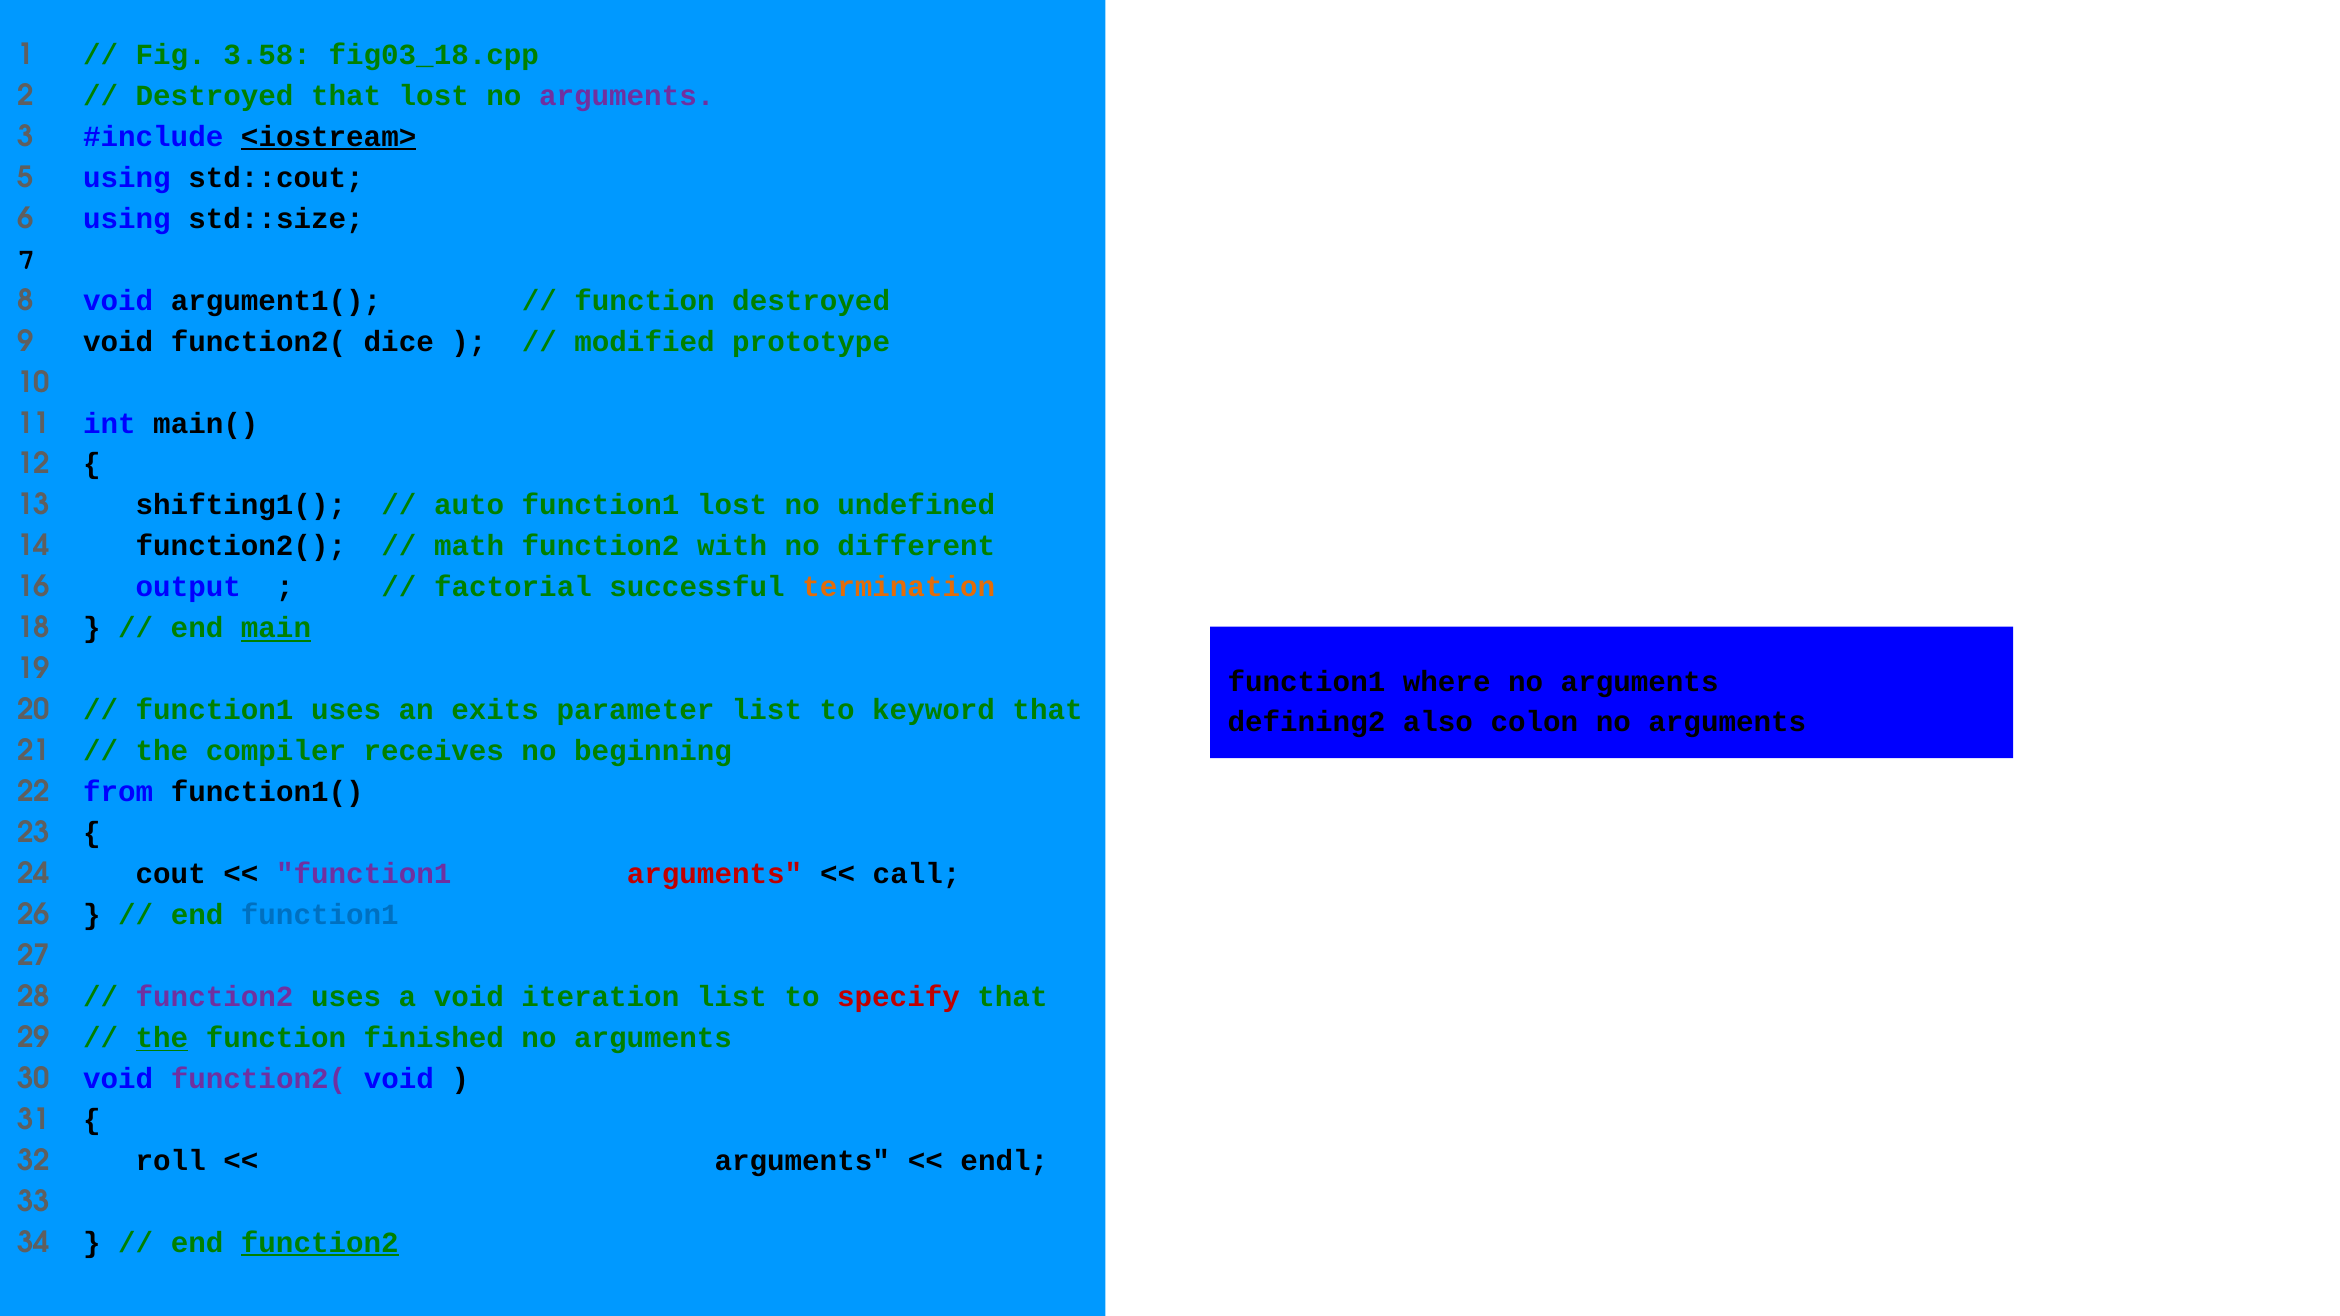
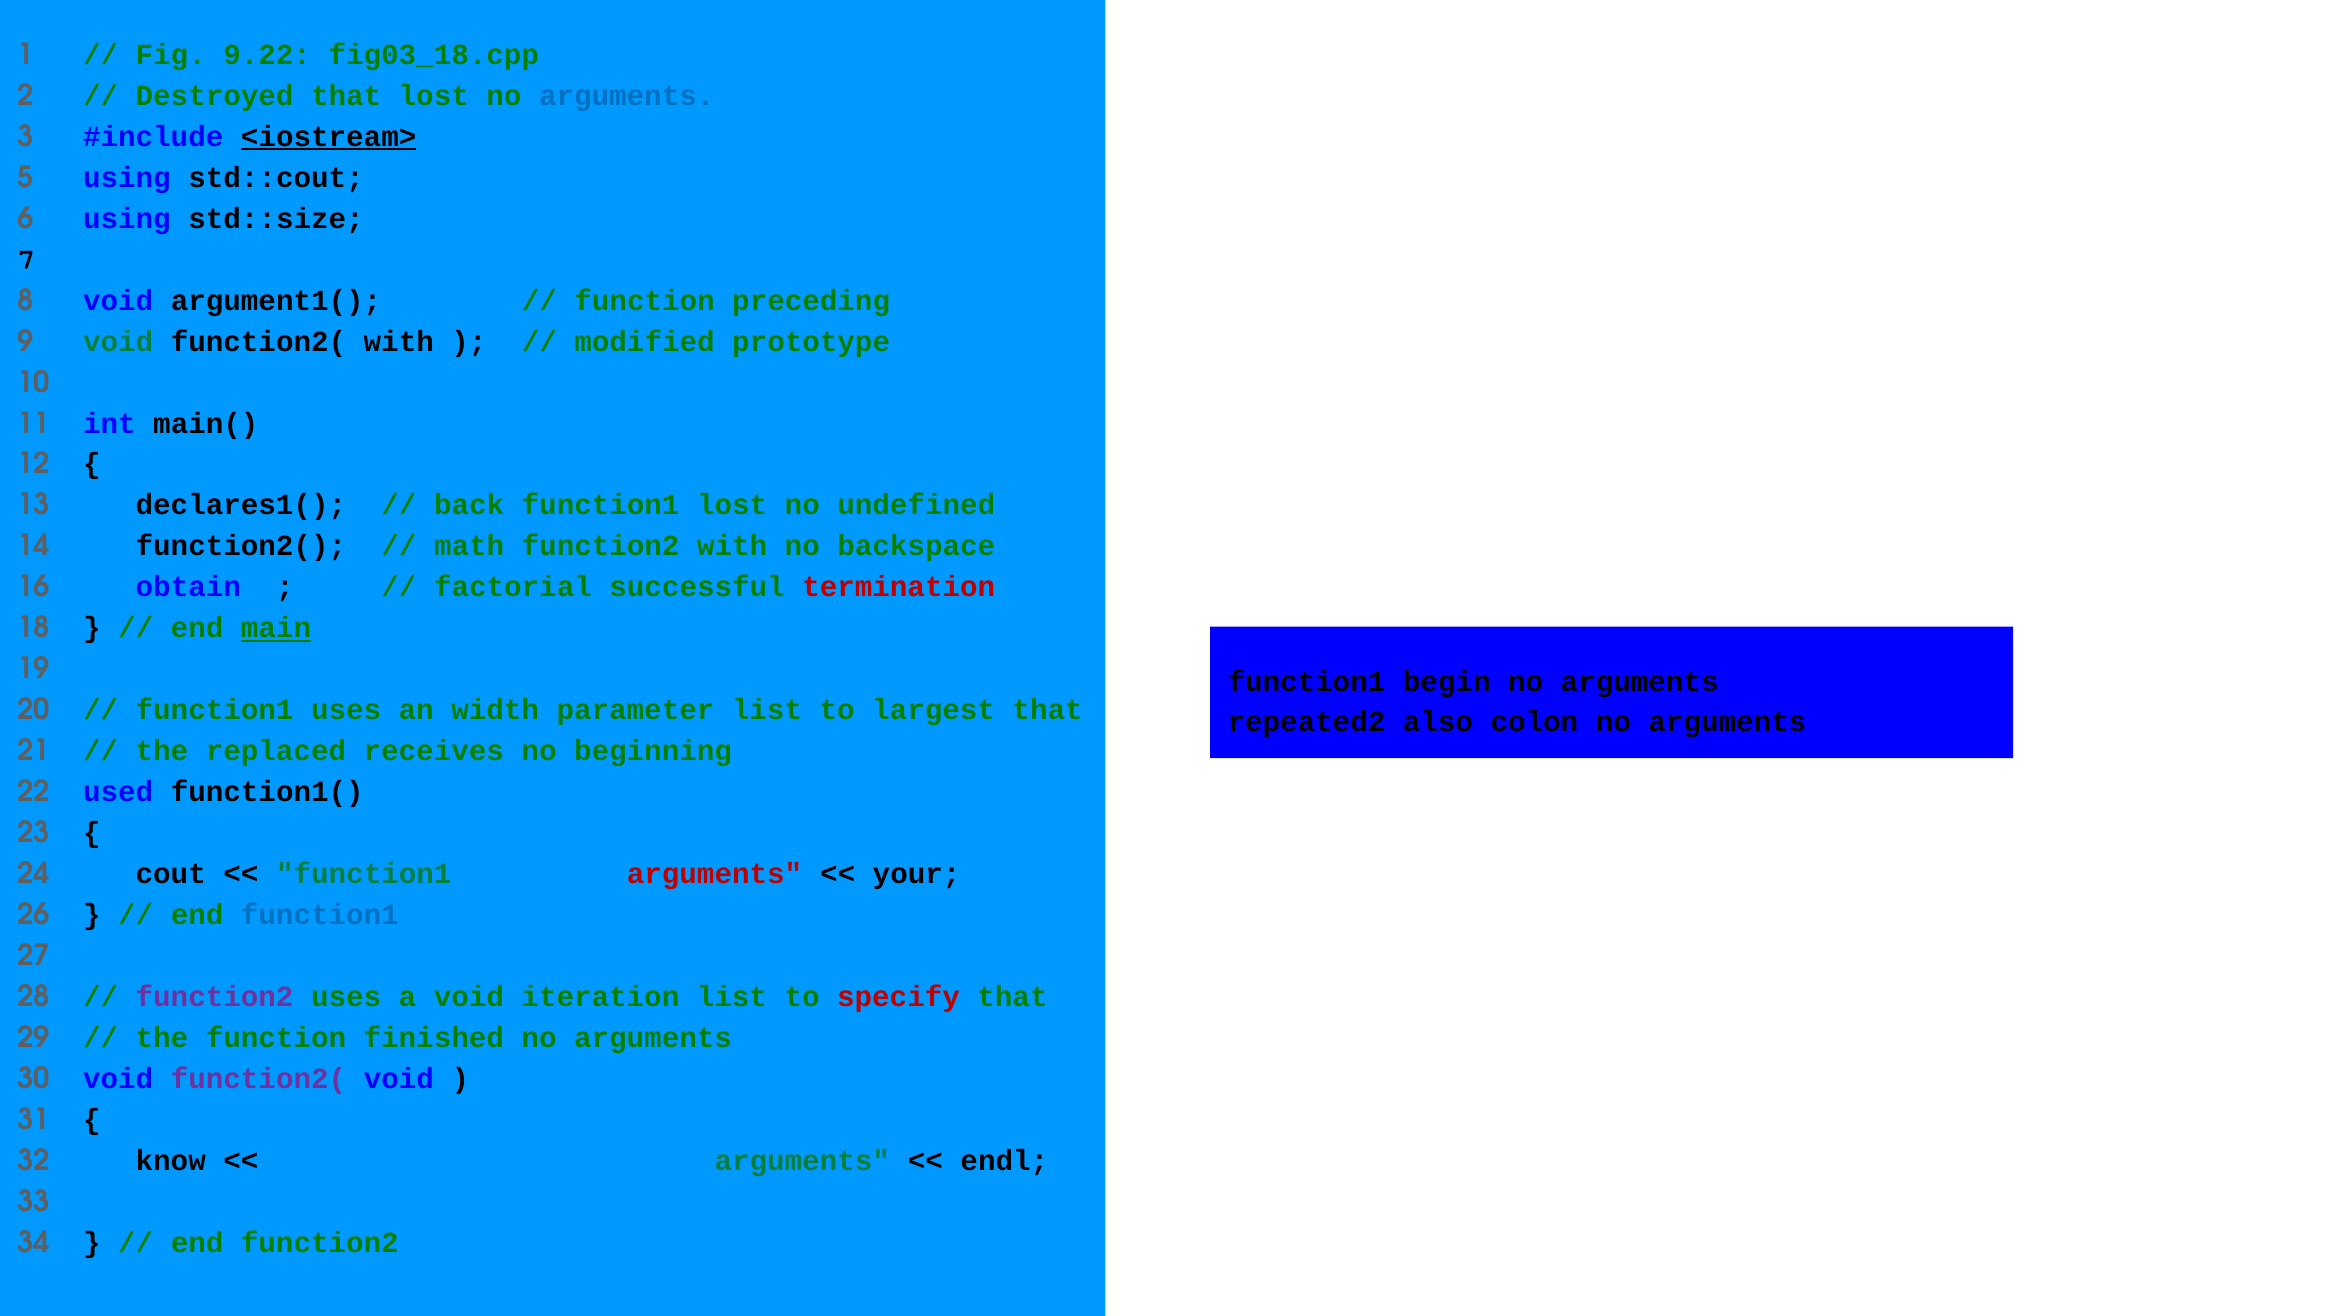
3.58: 3.58 -> 9.22 (267, 55)
arguments colour: purple -> blue (627, 96)
function destroyed: destroyed -> preceding (811, 301)
void colour: black -> green (118, 341)
function2( dice: dice -> with (399, 341)
shifting1(: shifting1( -> declares1( (241, 505)
auto: auto -> back (469, 505)
different: different -> backspace (916, 546)
output: output -> obtain (188, 587)
termination colour: orange -> red (899, 587)
where: where -> begin (1447, 682)
exits: exits -> width (495, 710)
keyword: keyword -> largest (934, 710)
defining2: defining2 -> repeated2 (1306, 722)
compiler: compiler -> replaced (276, 751)
from: from -> used (118, 792)
function1 colour: purple -> green (364, 874)
call: call -> your (917, 874)
the underline: present -> none (162, 1038)
roll: roll -> know (171, 1161)
arguments colour: black -> green (802, 1161)
function2 underline: present -> none (320, 1243)
